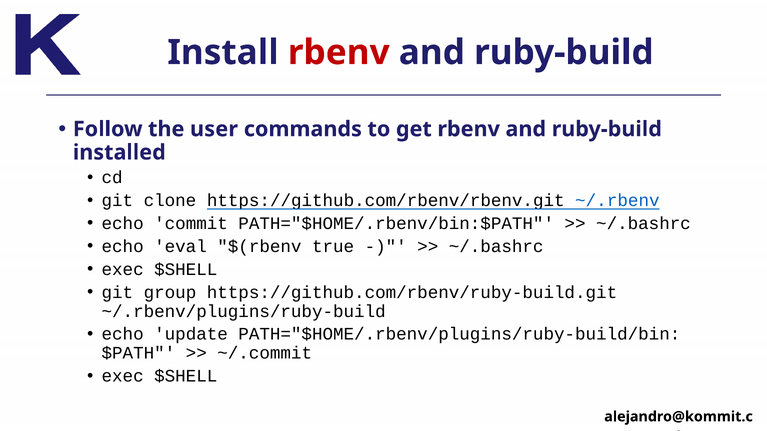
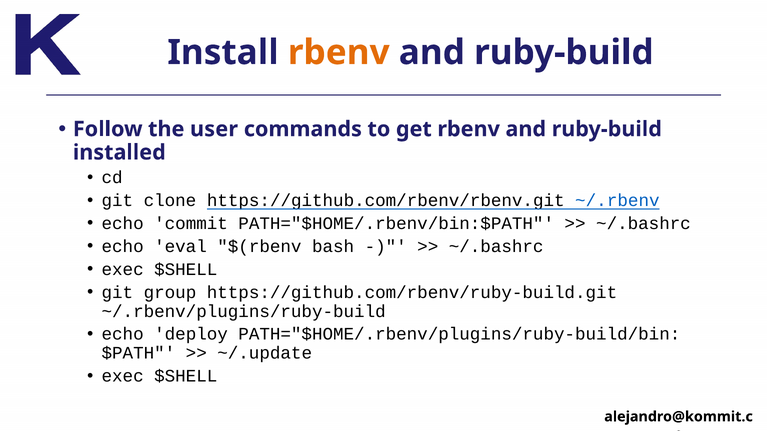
rbenv colour: red -> orange (339, 53)
true: true -> bash (333, 247)
update: update -> deploy (191, 335)
~/.commit: ~/.commit -> ~/.update (265, 353)
